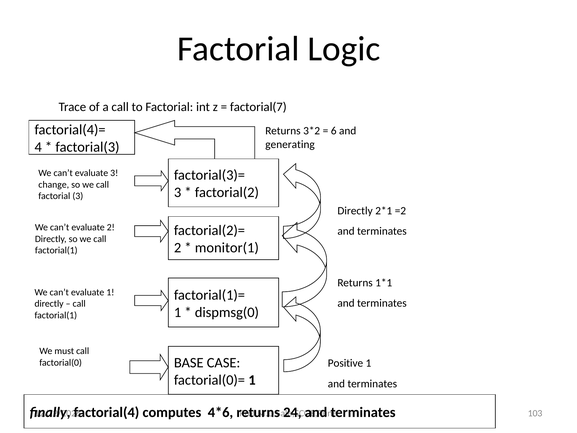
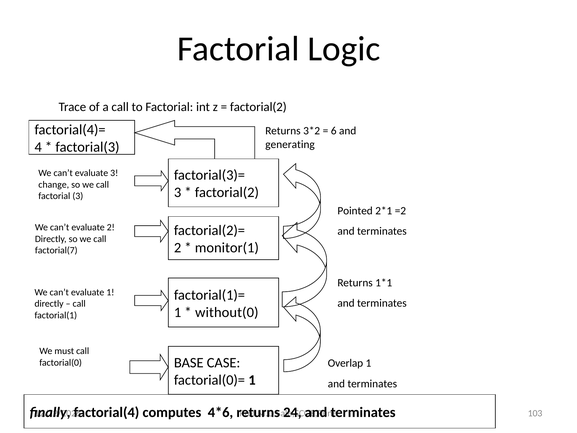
factorial(7: factorial(7 -> factorial(2 (258, 107)
Directly: Directly -> Pointed (355, 211)
factorial(1: factorial(1 -> factorial(7 (56, 250)
dispmsg(0: dispmsg(0 -> without(0 (227, 312)
Positive: Positive -> Overlap (345, 363)
